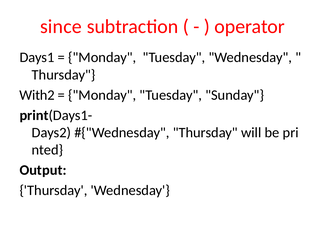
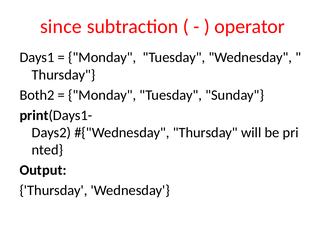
With2: With2 -> Both2 (37, 95)
